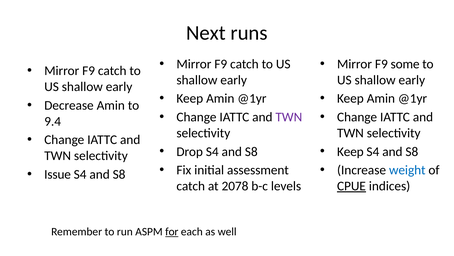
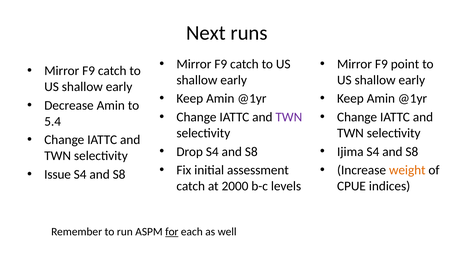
some: some -> point (405, 64)
9.4: 9.4 -> 5.4 (53, 121)
Keep: Keep -> Ijima (350, 151)
weight colour: blue -> orange (407, 170)
2078: 2078 -> 2000 (235, 186)
CPUE underline: present -> none (351, 186)
